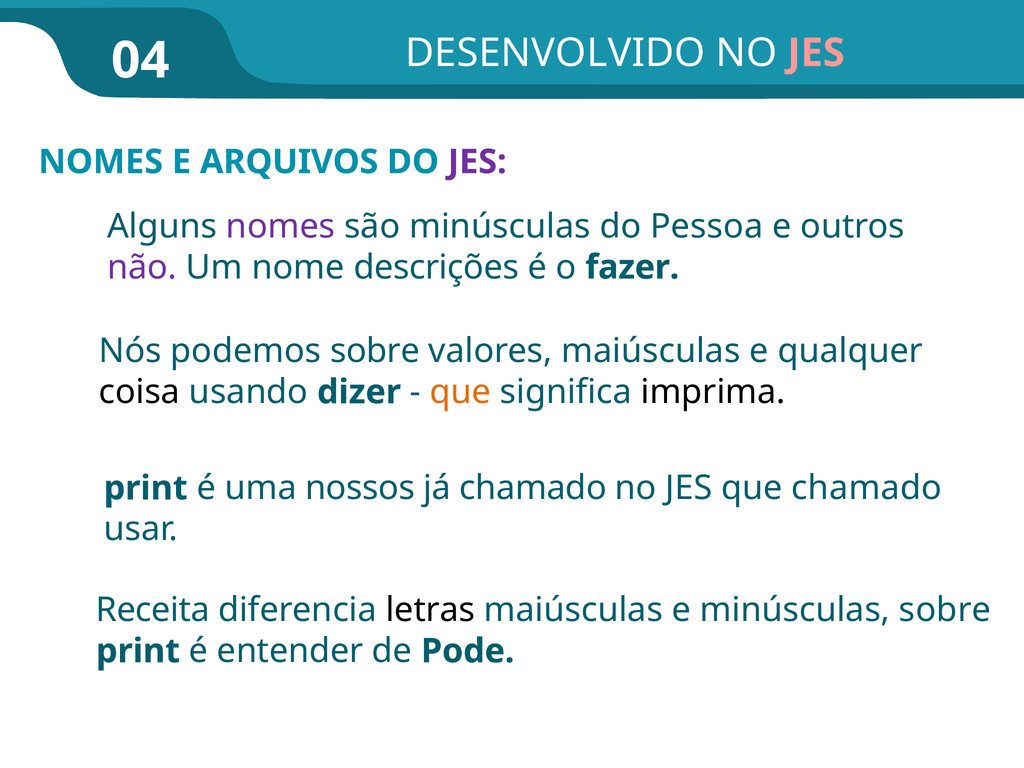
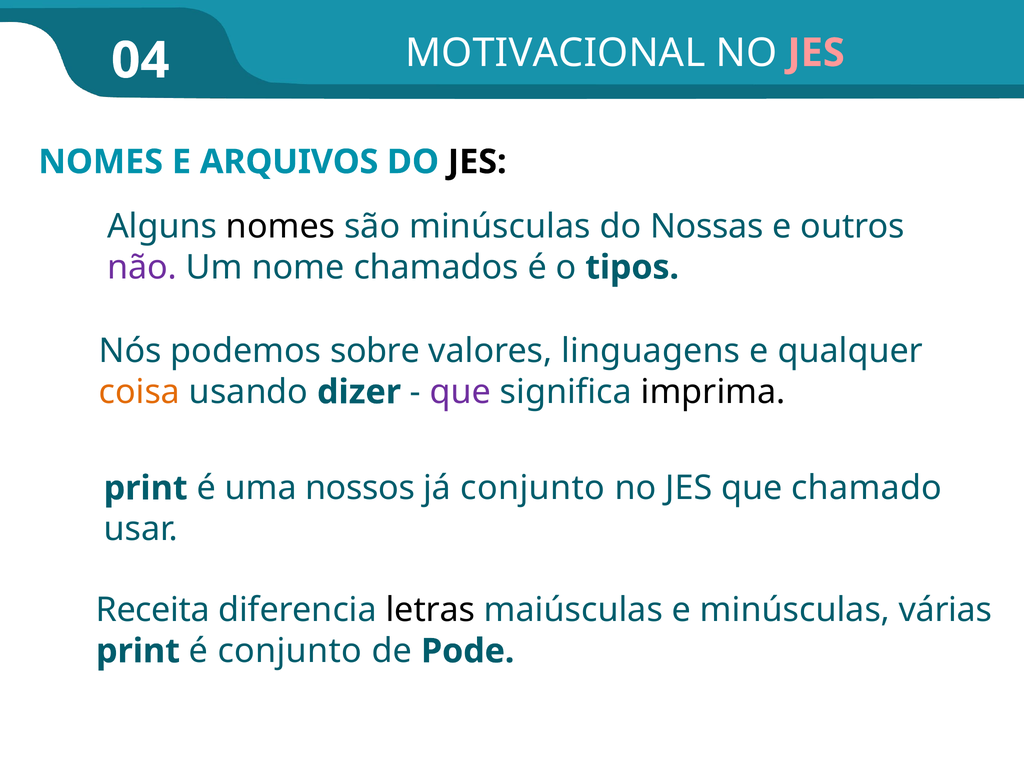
DESENVOLVIDO: DESENVOLVIDO -> MOTIVACIONAL (555, 53)
JES colour: purple -> black (477, 162)
nomes colour: purple -> black (281, 226)
Pessoa: Pessoa -> Nossas (707, 226)
descrições: descrições -> chamados (436, 267)
fazer: fazer -> tipos (632, 267)
valores maiúsculas: maiúsculas -> linguagens (651, 351)
coisa colour: black -> orange (139, 392)
que colour: orange -> purple (460, 392)
já chamado: chamado -> conjunto (533, 488)
minúsculas sobre: sobre -> várias (945, 610)
é entender: entender -> conjunto (290, 651)
